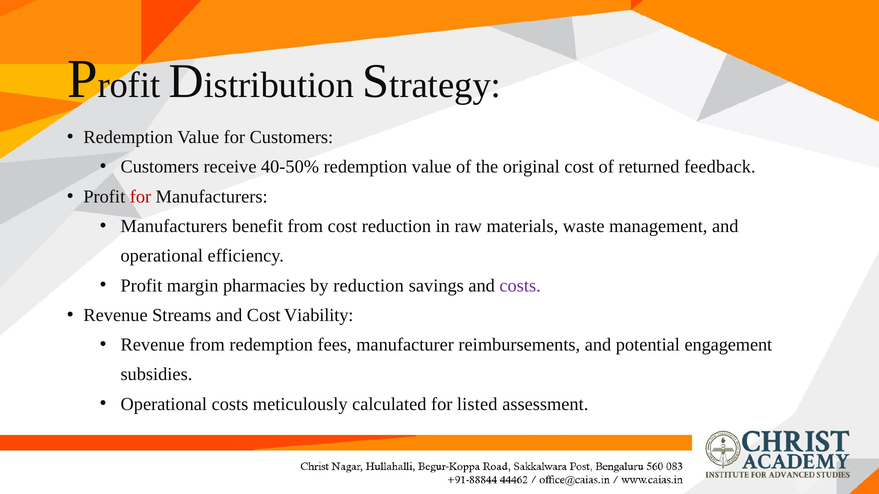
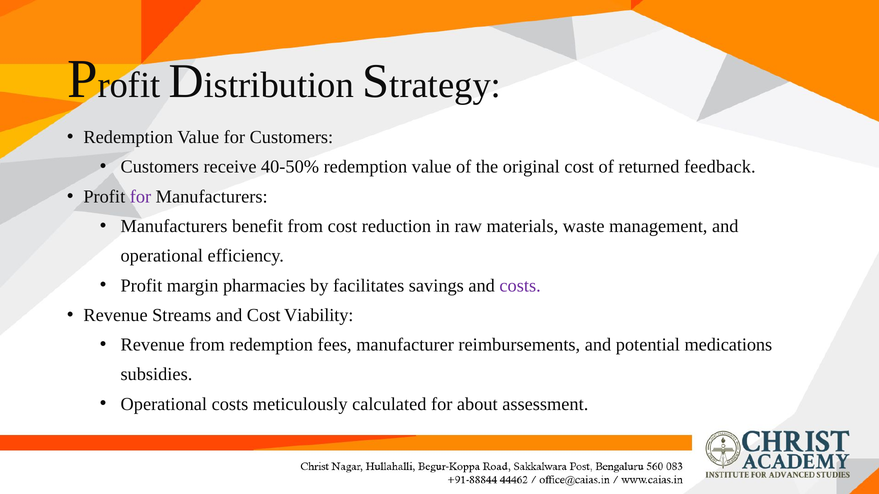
for colour: red -> purple (140, 197)
by reduction: reduction -> facilitates (369, 286)
engagement: engagement -> medications (728, 345)
listed: listed -> about (477, 404)
